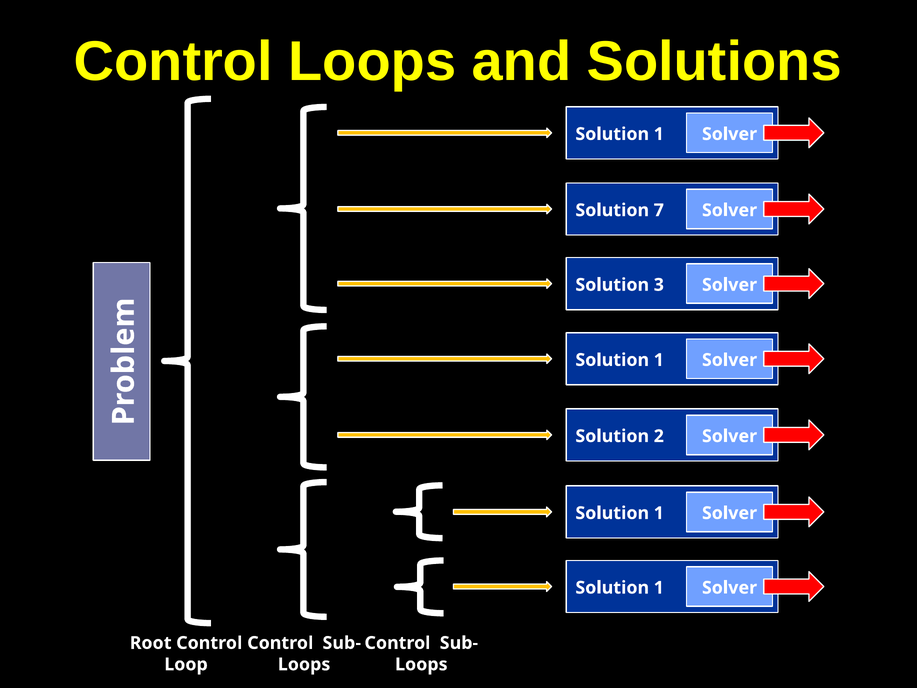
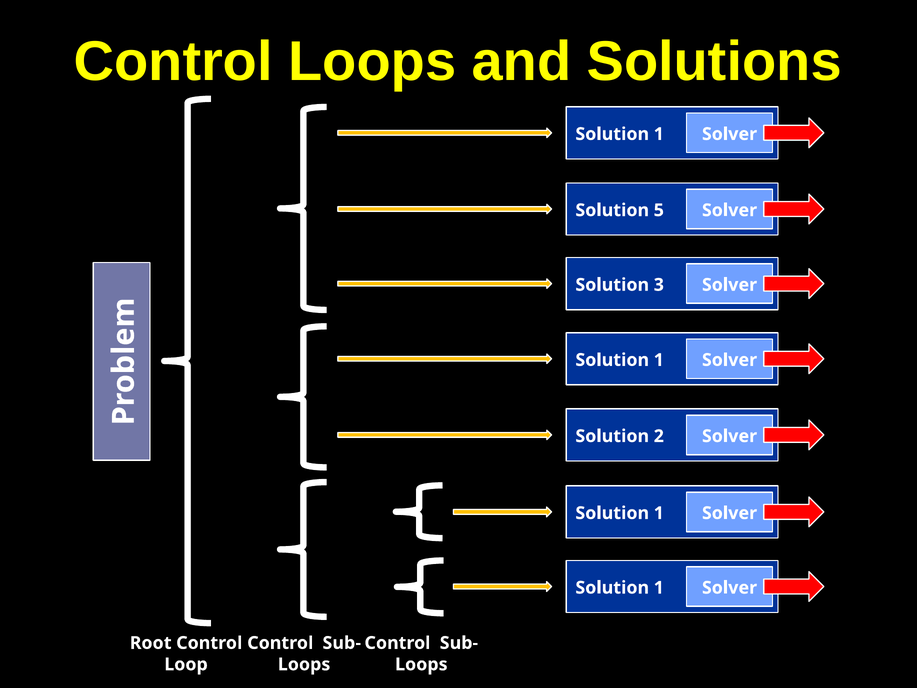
7: 7 -> 5 (659, 210)
